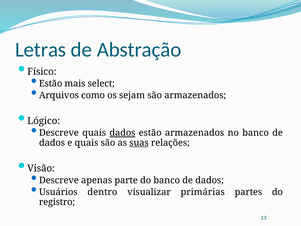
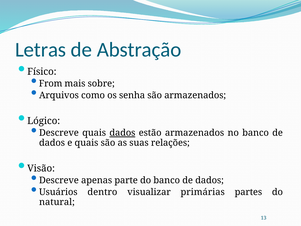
Estão: Estão -> From (51, 84)
select: select -> sobre (101, 84)
sejam: sejam -> senha (132, 95)
suas underline: present -> none (139, 143)
registro: registro -> natural (57, 202)
